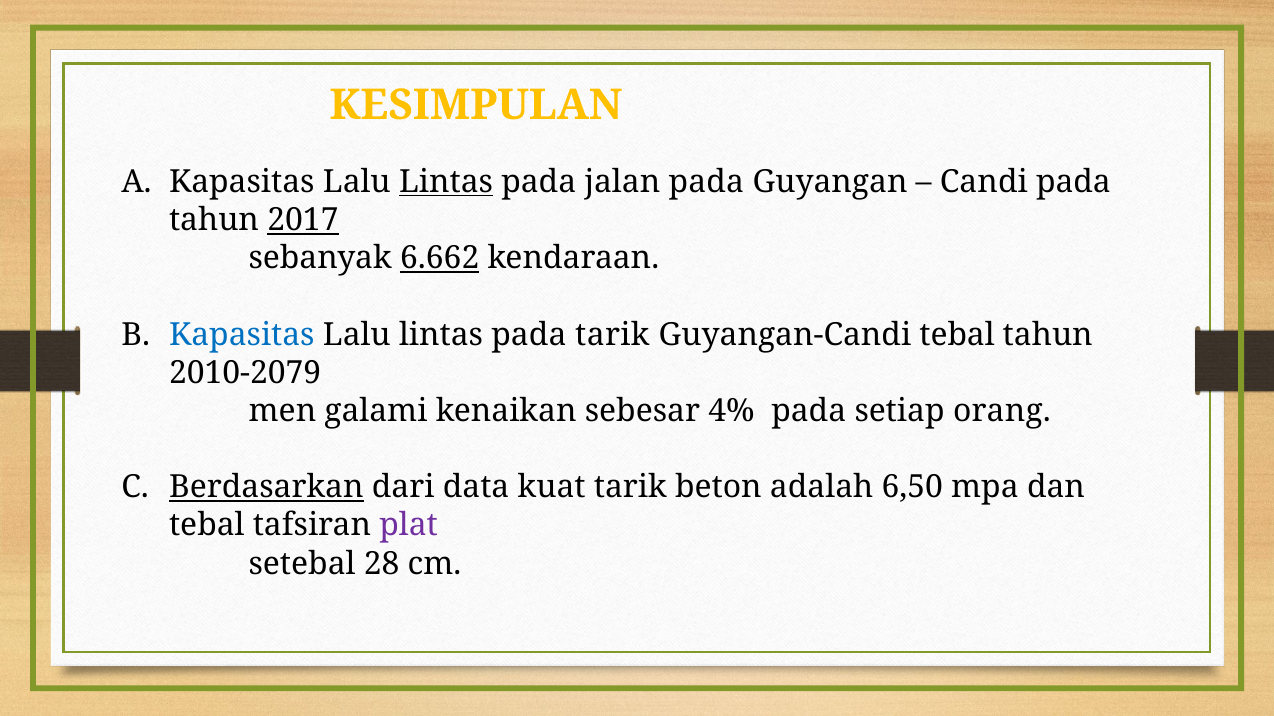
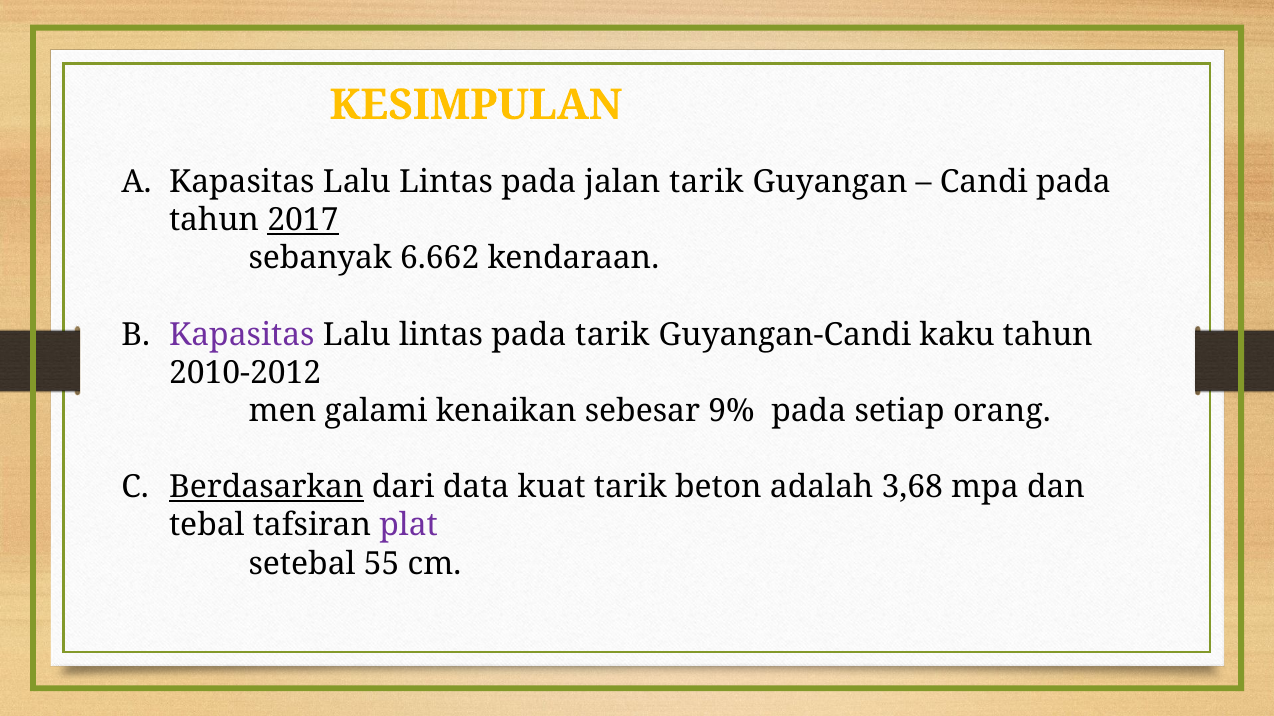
Lintas underline: present -> none (446, 182)
jalan pada: pada -> tarik (706, 182)
6.662 underline: present -> none (440, 258)
Kapasitas colour: blue -> purple (242, 335)
Guyangan-Candi tebal: tebal -> kaku (957, 335)
2010-2079: 2010-2079 -> 2010-2012 (245, 373)
4%: 4% -> 9% (731, 411)
6,50: 6,50 -> 3,68 (912, 488)
28: 28 -> 55 (382, 564)
